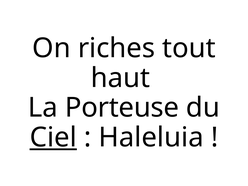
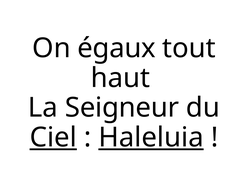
riches: riches -> égaux (117, 48)
Porteuse: Porteuse -> Seigneur (122, 108)
Haleluia underline: none -> present (151, 137)
